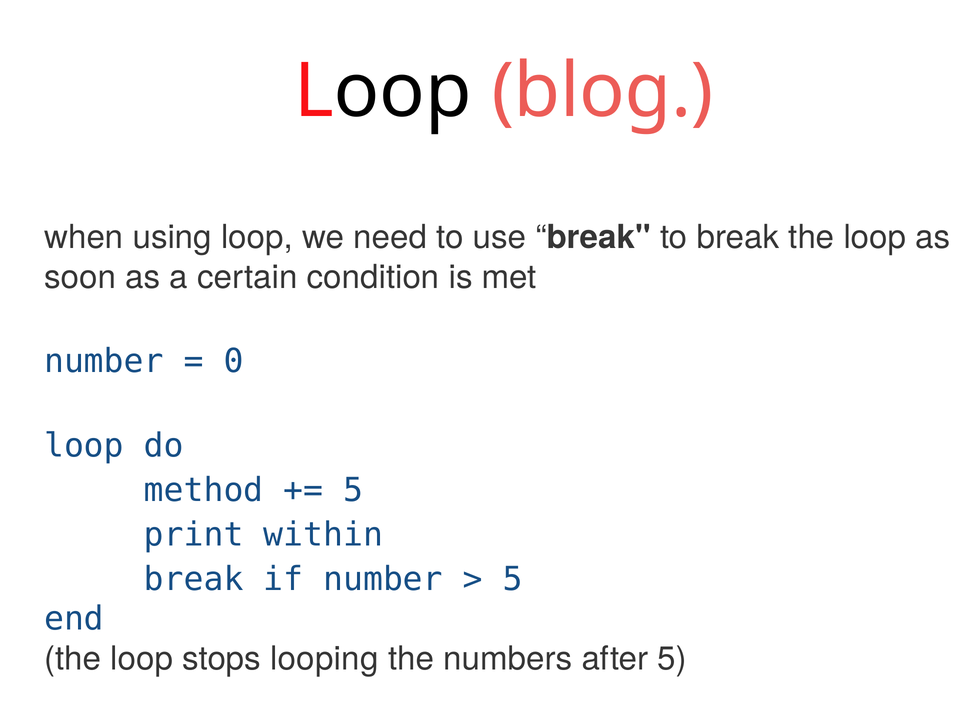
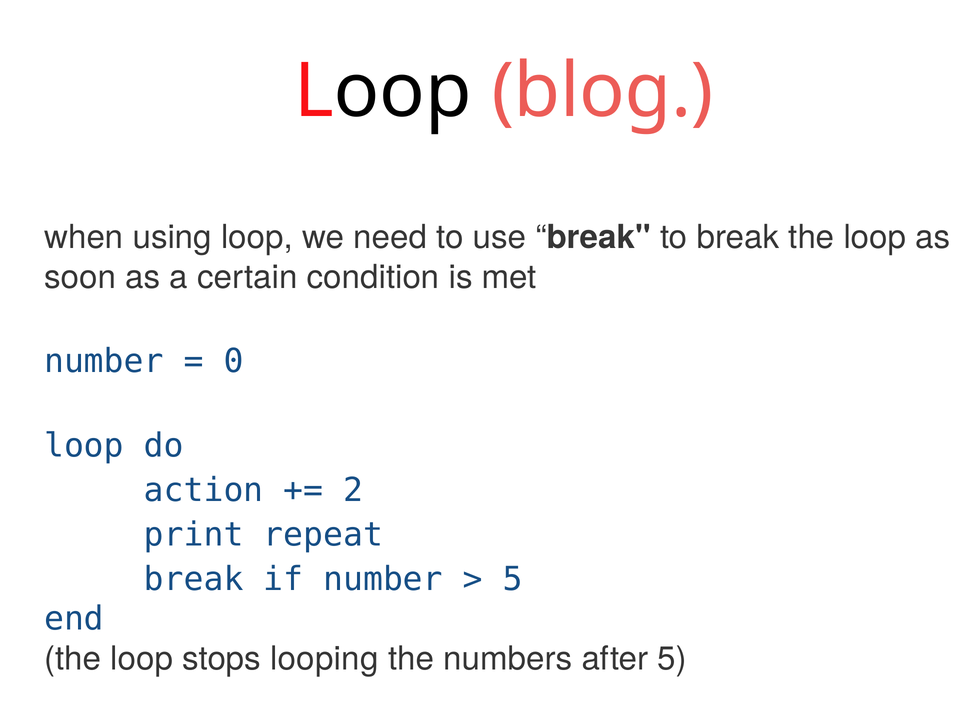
method: method -> action (204, 490)
5: 5 -> 2 (353, 490)
within: within -> repeat (323, 535)
